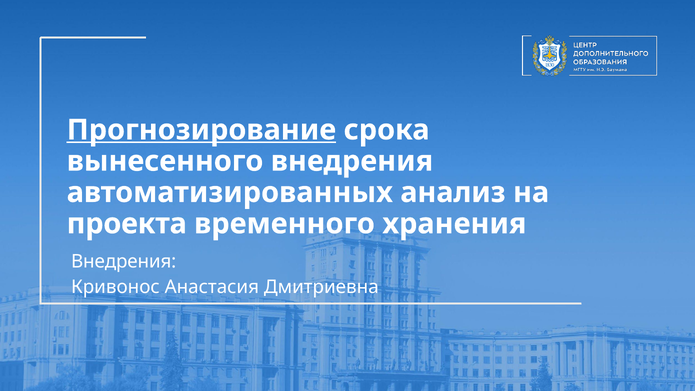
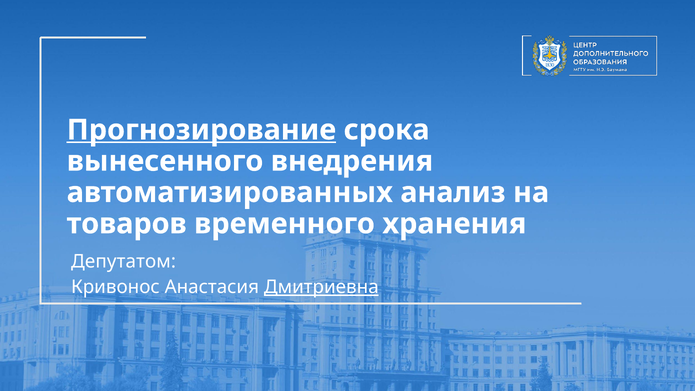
проекта: проекта -> товаров (127, 224)
Внедрения: Внедрения -> Депутатом (124, 261)
Дмитриевна underline: none -> present (321, 287)
